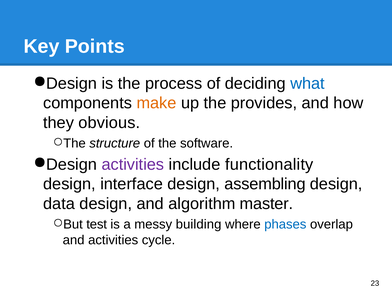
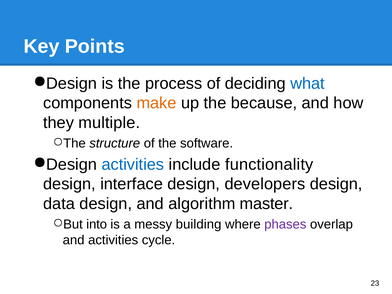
provides: provides -> because (264, 103)
obvious: obvious -> multiple (109, 123)
activities colour: purple -> blue (133, 164)
assembling: assembling -> developers (265, 184)
test: test -> into (97, 224)
phases colour: blue -> purple (285, 224)
